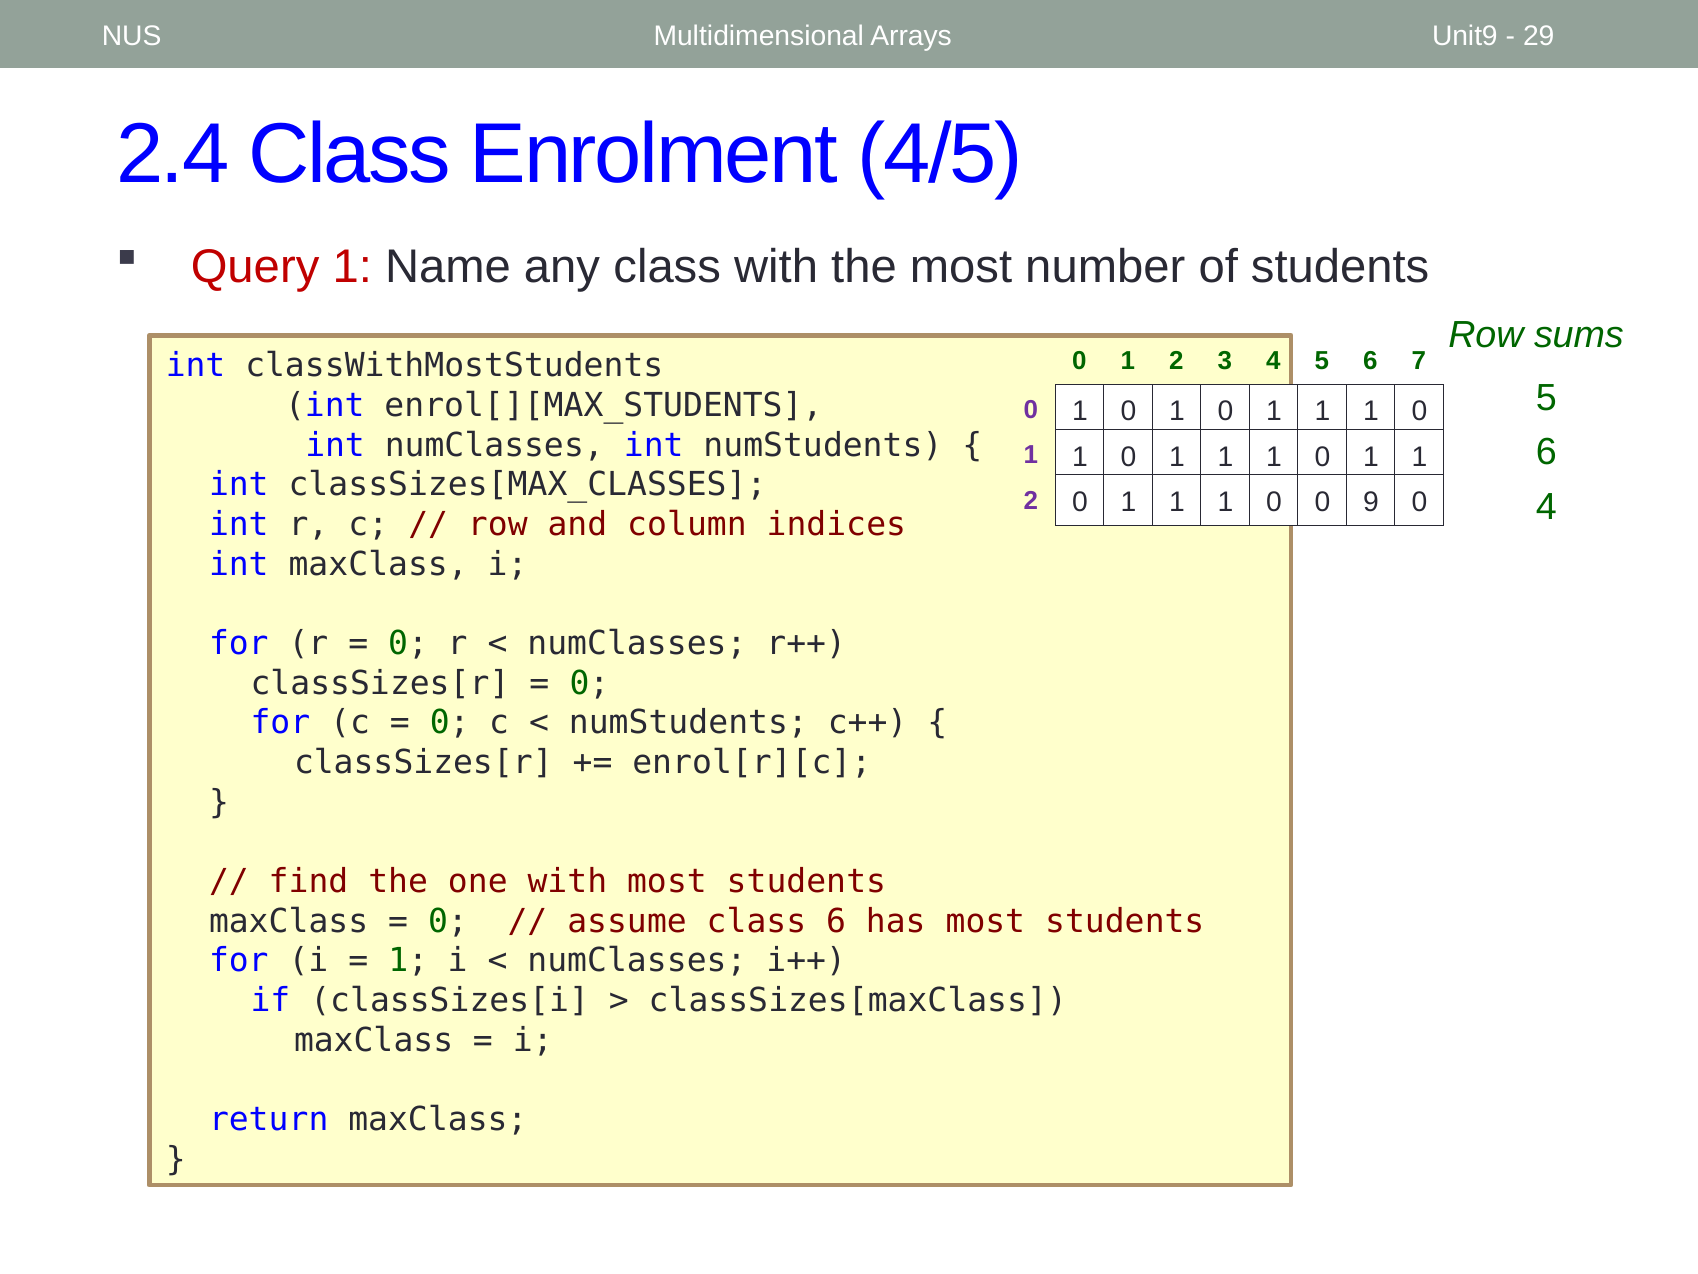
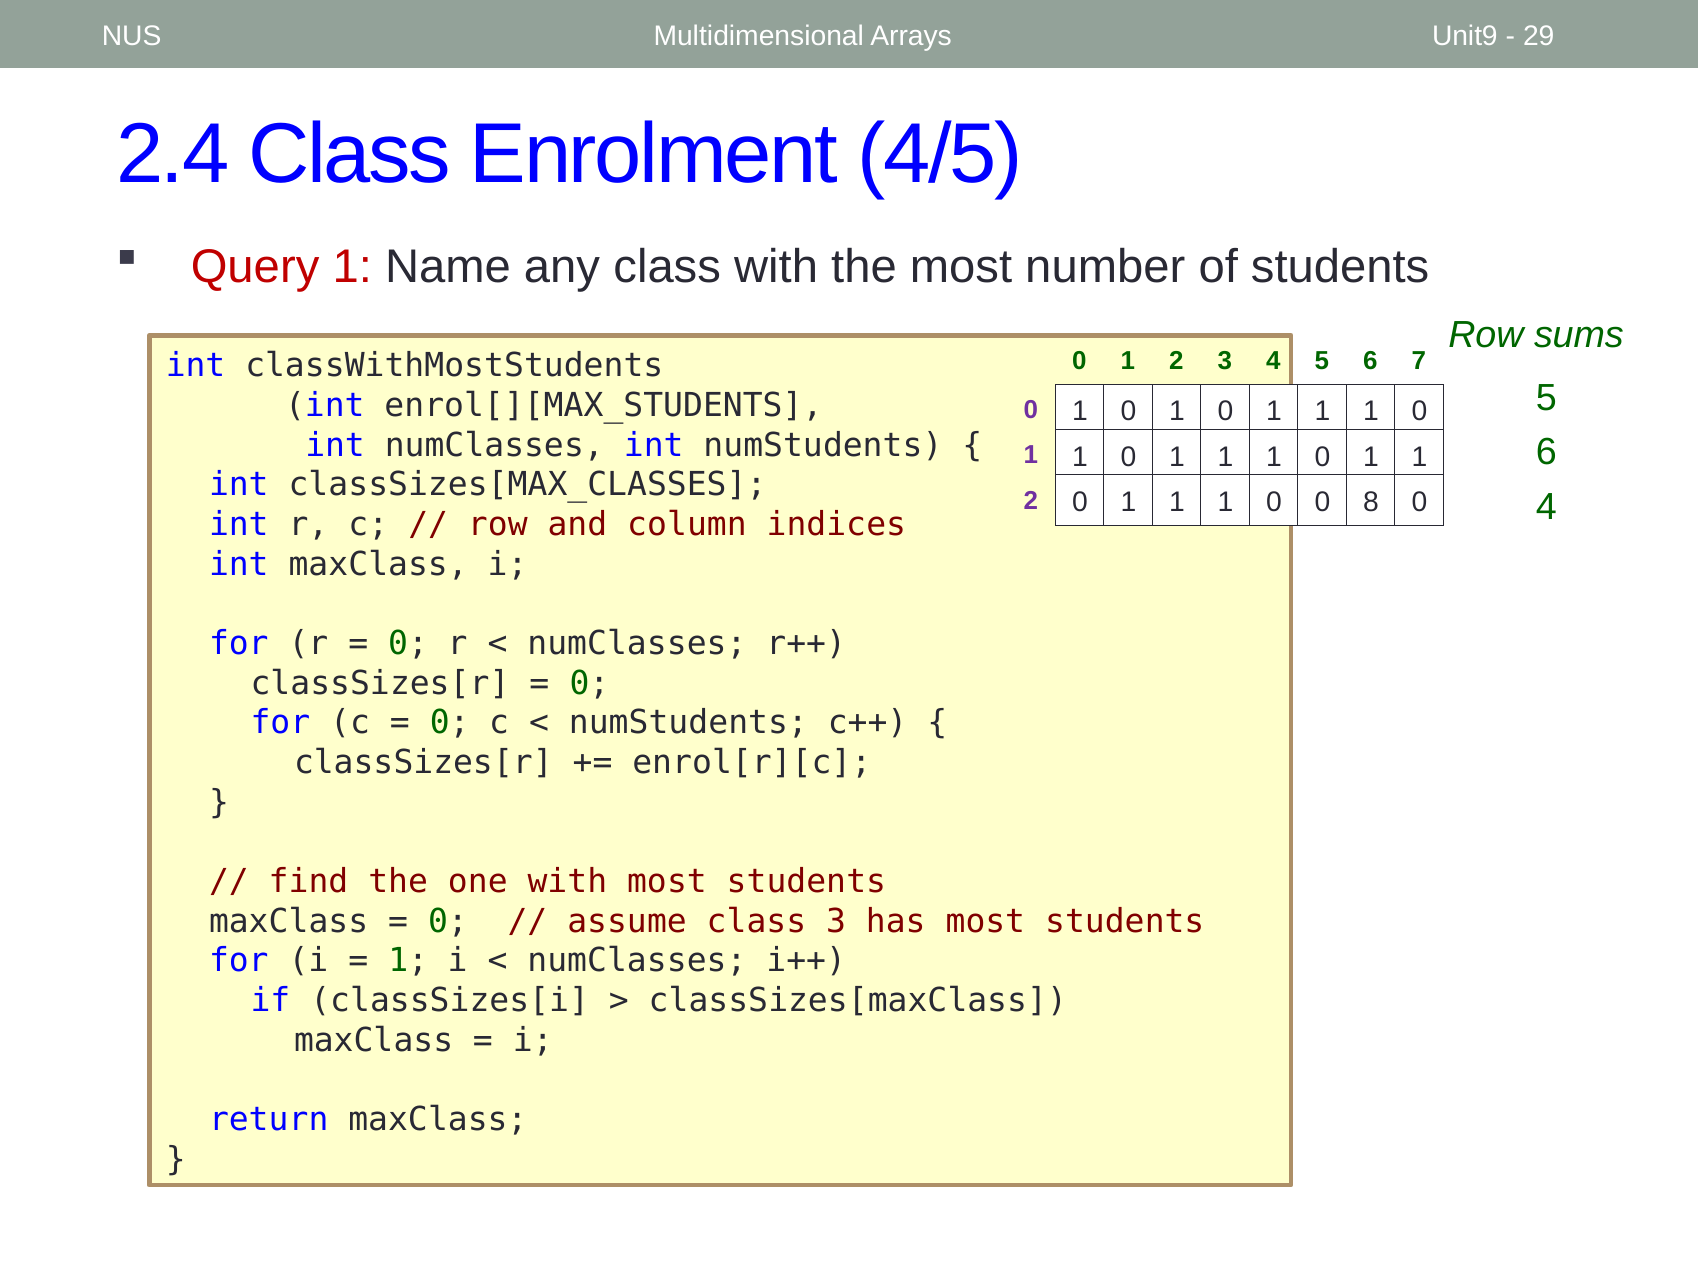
9: 9 -> 8 (1371, 502)
class 6: 6 -> 3 (836, 921)
